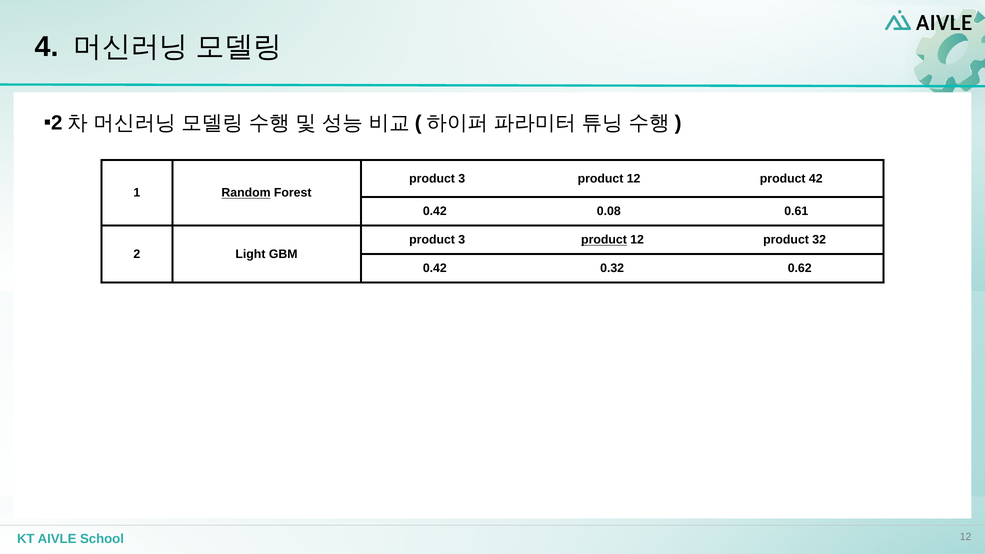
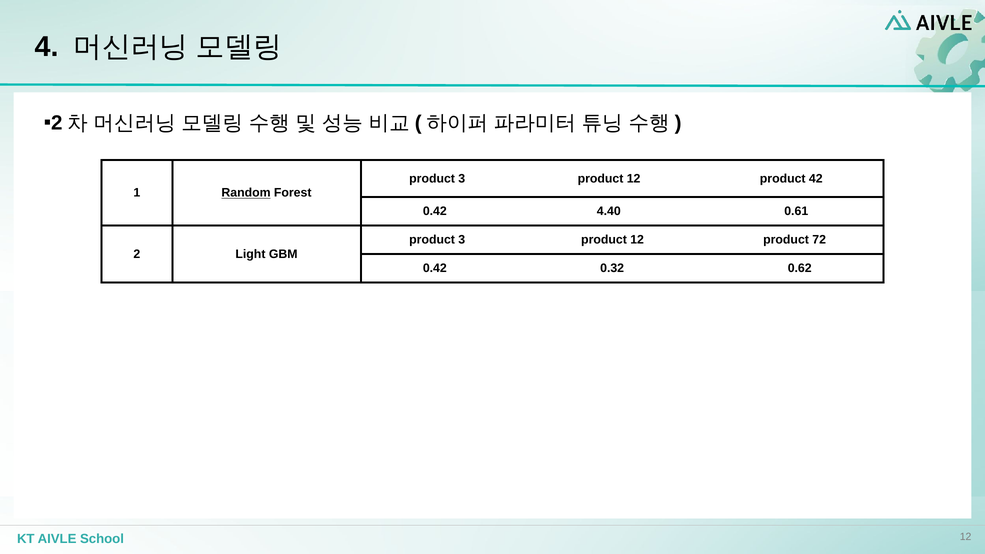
0.08: 0.08 -> 4.40 (609, 211)
product underline: present -> none (604, 240)
32: 32 -> 72 (819, 240)
